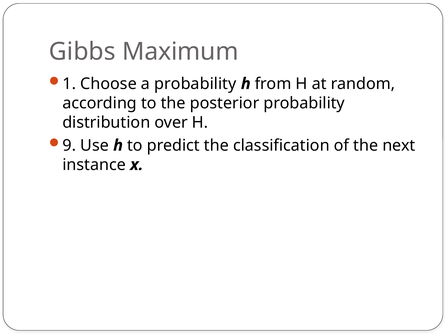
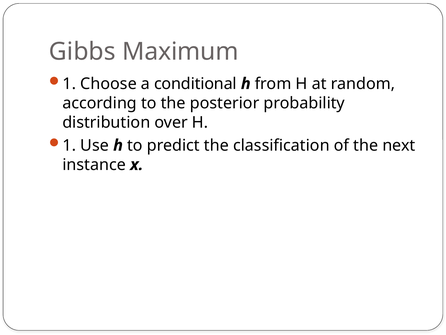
a probability: probability -> conditional (195, 84)
9: 9 -> 1 (69, 145)
